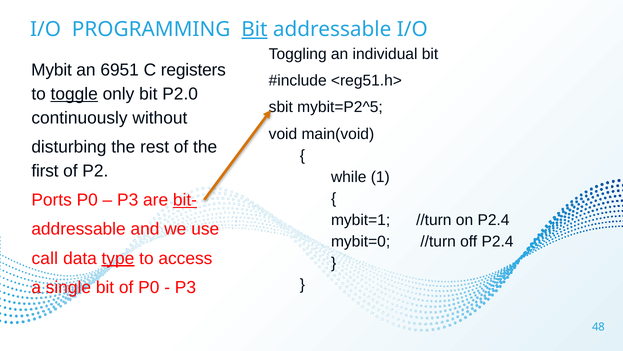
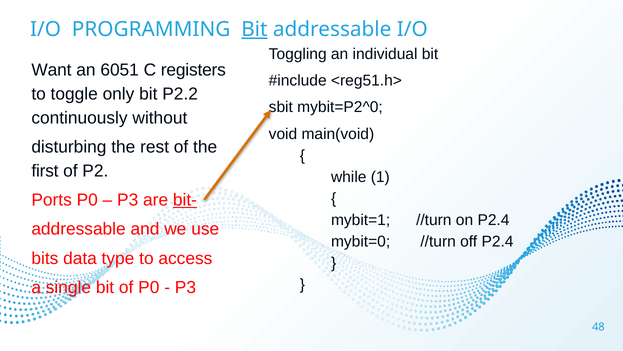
Mybit: Mybit -> Want (51, 70)
6951: 6951 -> 6051 (120, 70)
toggle underline: present -> none (74, 94)
P2.0: P2.0 -> P2.2 (180, 94)
mybit=P2^5: mybit=P2^5 -> mybit=P2^0 (340, 107)
call: call -> bits (45, 258)
type underline: present -> none (118, 258)
